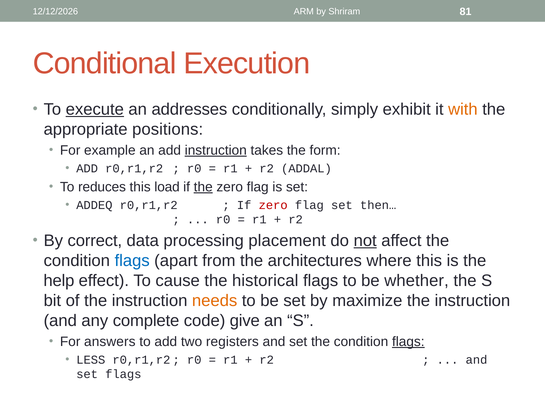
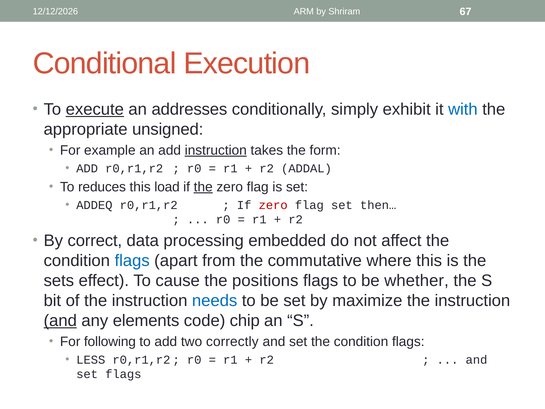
81: 81 -> 67 (466, 12)
with colour: orange -> blue (463, 109)
positions: positions -> unsigned (168, 129)
placement: placement -> embedded (287, 241)
not underline: present -> none (365, 241)
architectures: architectures -> commutative (315, 261)
help: help -> sets (59, 281)
historical: historical -> positions (265, 281)
needs colour: orange -> blue (215, 301)
and underline: none -> present (60, 321)
complete: complete -> elements (146, 321)
give: give -> chip (245, 321)
answers: answers -> following (110, 341)
registers: registers -> correctly (232, 341)
flags underline: present -> none (408, 341)
